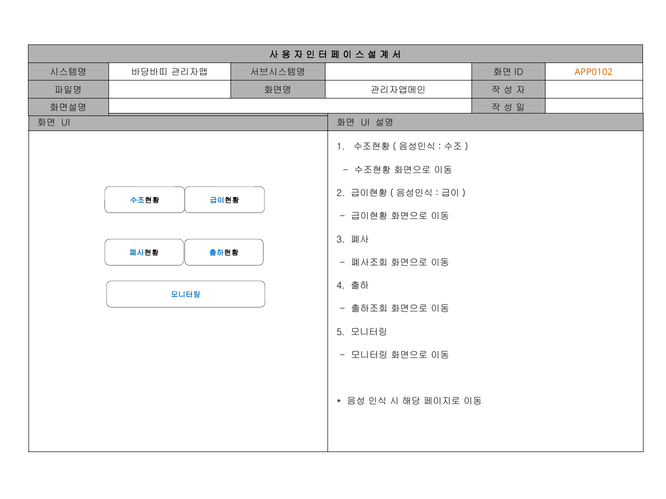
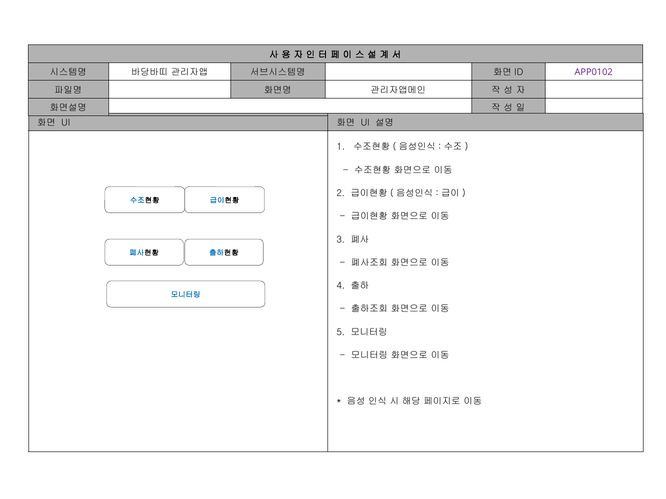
APP0102 colour: orange -> purple (594, 72)
